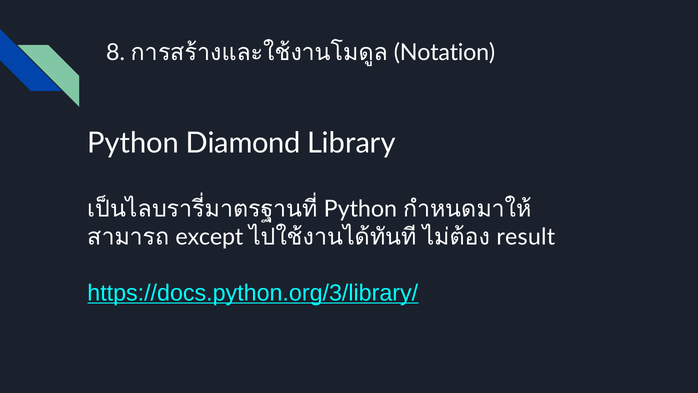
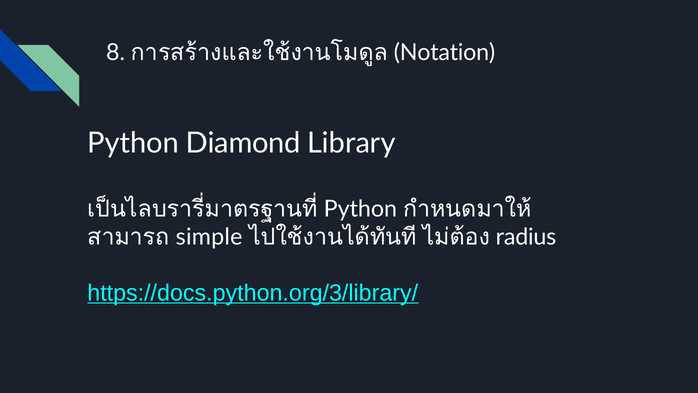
except: except -> simple (209, 237)
result: result -> radius (526, 237)
